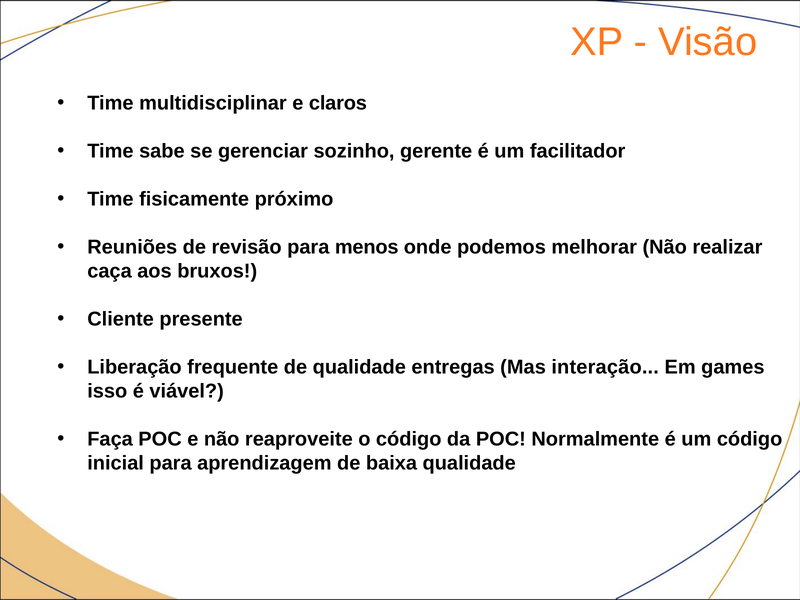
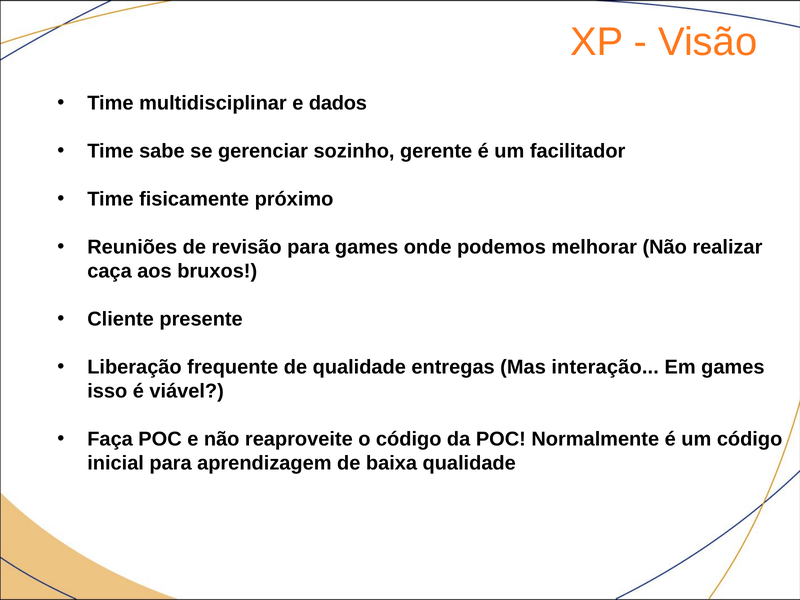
claros: claros -> dados (338, 103)
para menos: menos -> games (367, 247)
